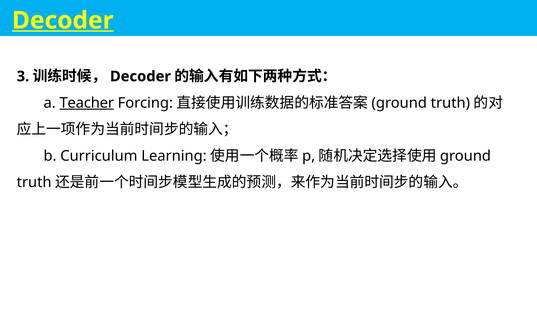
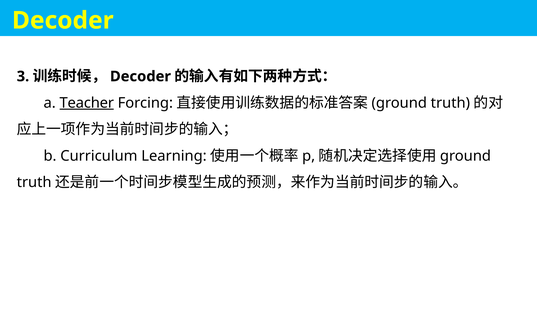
Decoder underline: present -> none (63, 20)
